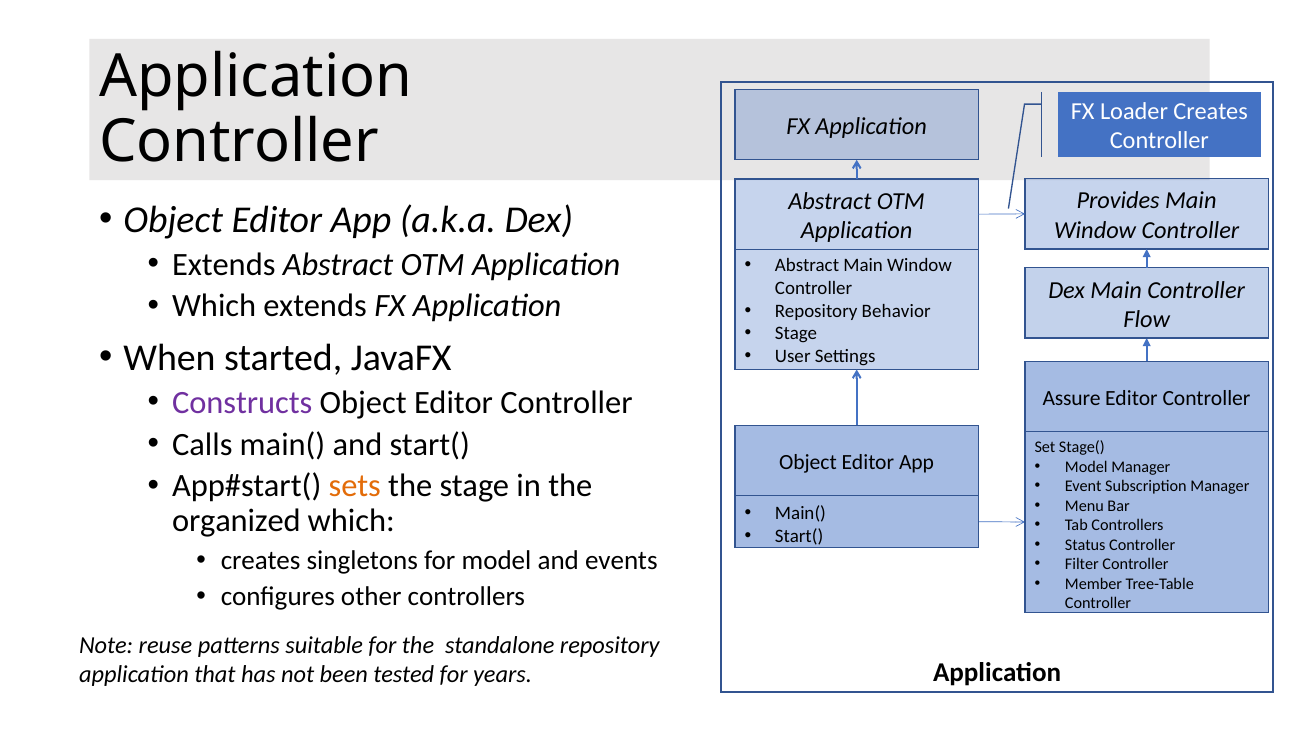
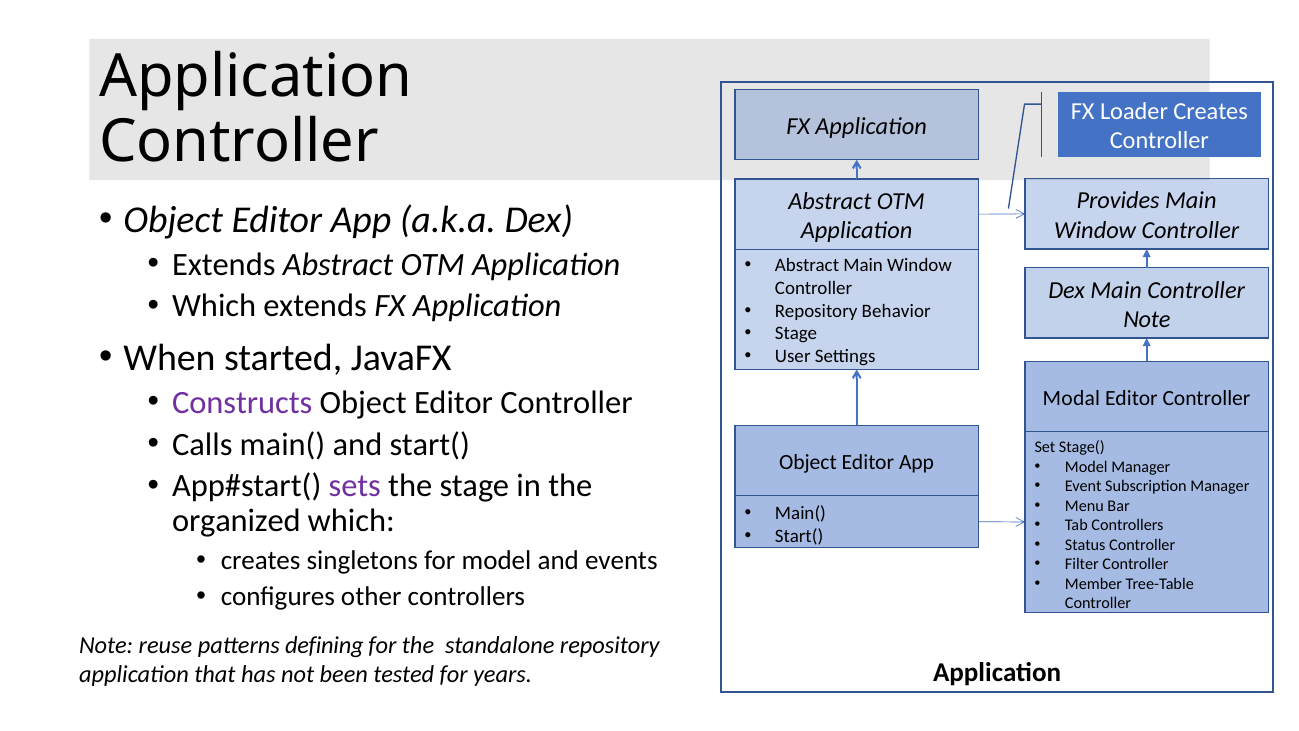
Flow: Flow -> Note (1147, 319)
Assure: Assure -> Modal (1071, 398)
sets colour: orange -> purple (355, 486)
suitable: suitable -> defining (324, 645)
